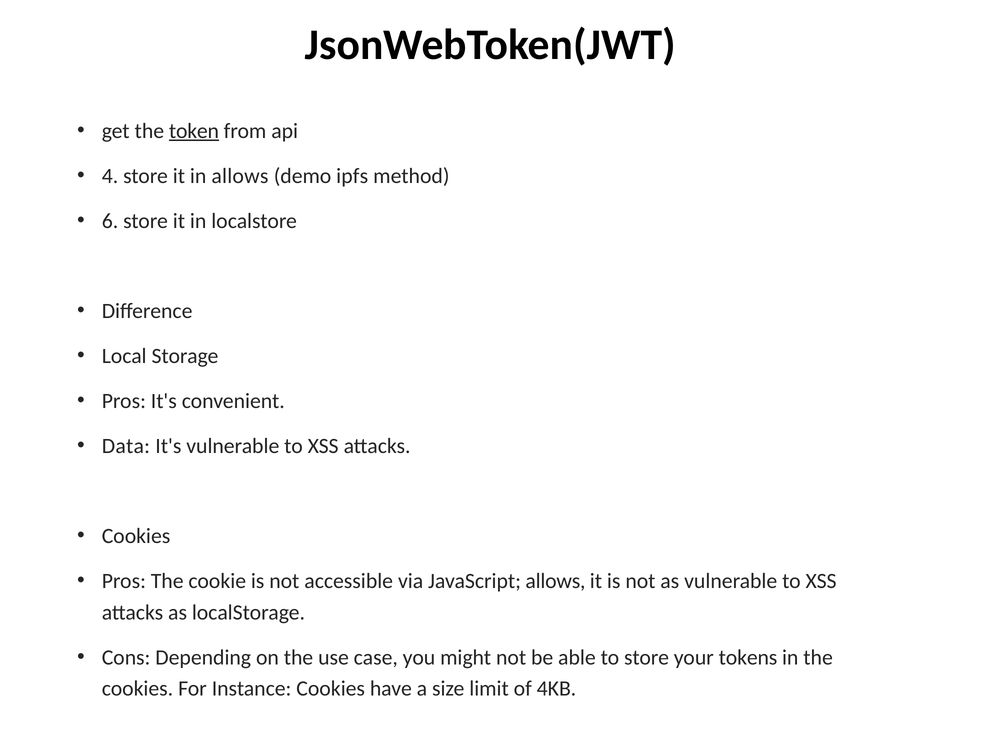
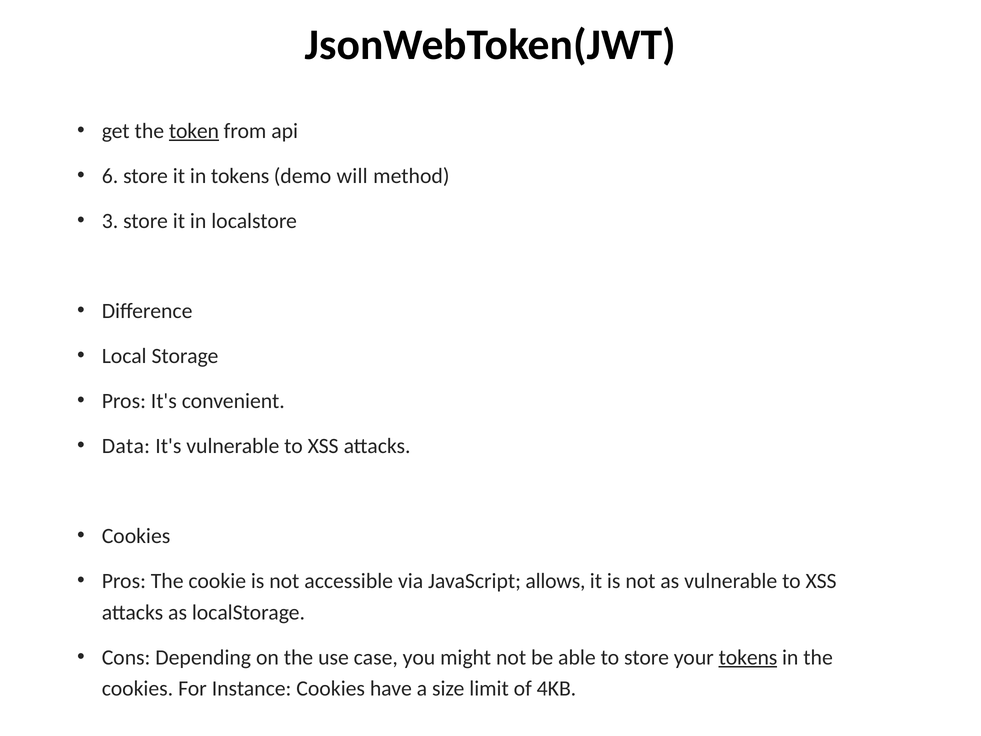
4: 4 -> 6 (110, 176)
in allows: allows -> tokens (240, 176)
ipfs: ipfs -> will (352, 176)
6: 6 -> 3 (110, 221)
tokens underline: none -> present (748, 657)
